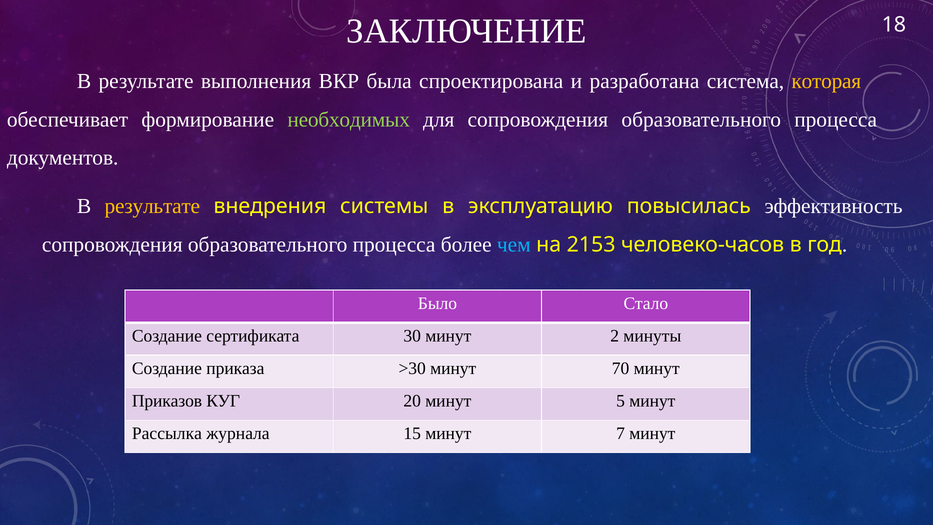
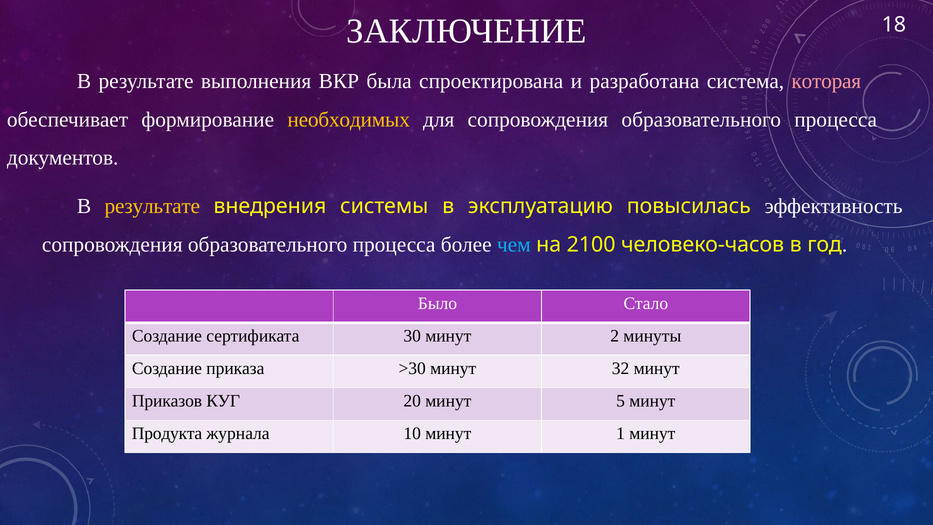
которая colour: yellow -> pink (826, 81)
необходимых colour: light green -> yellow (349, 119)
2153: 2153 -> 2100 (591, 244)
70: 70 -> 32 (621, 368)
Рассылка: Рассылка -> Продукта (167, 433)
15: 15 -> 10 (412, 433)
7: 7 -> 1 (621, 433)
